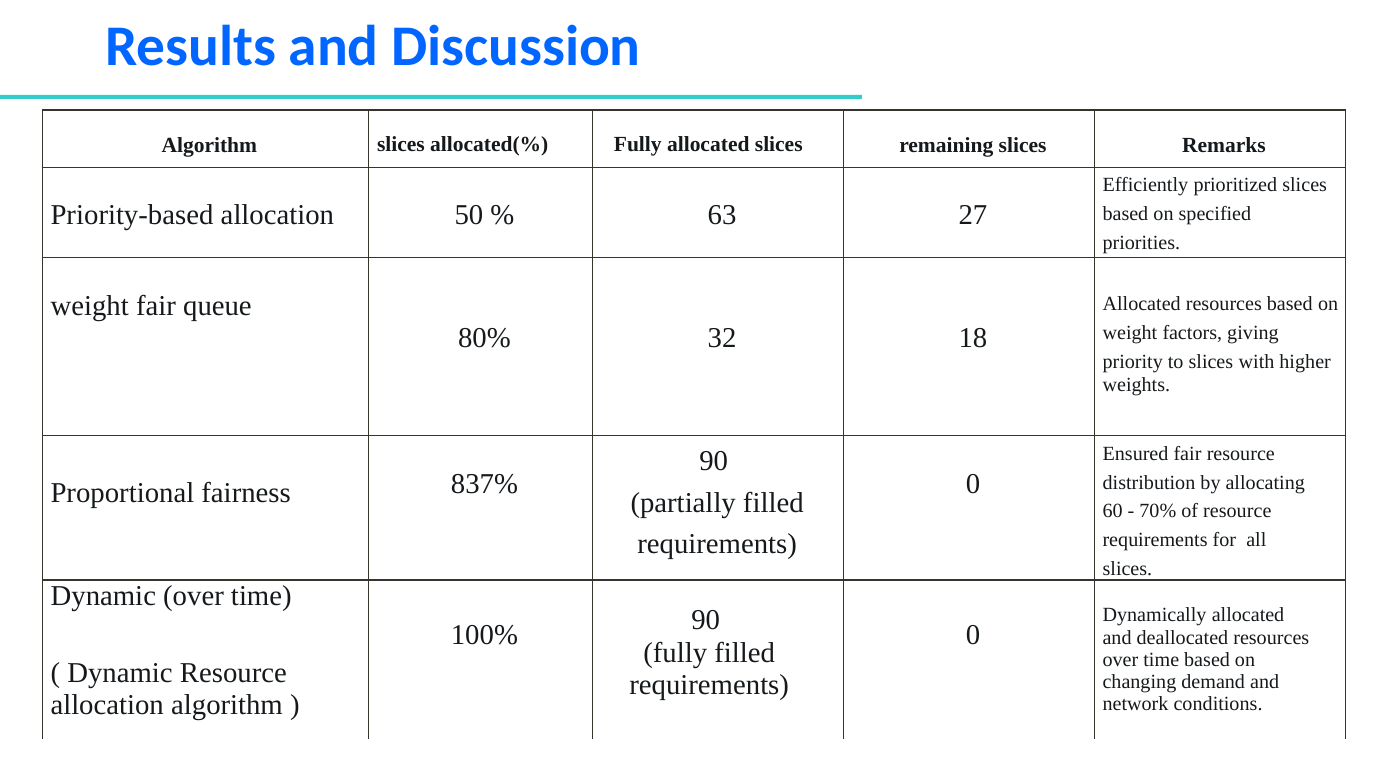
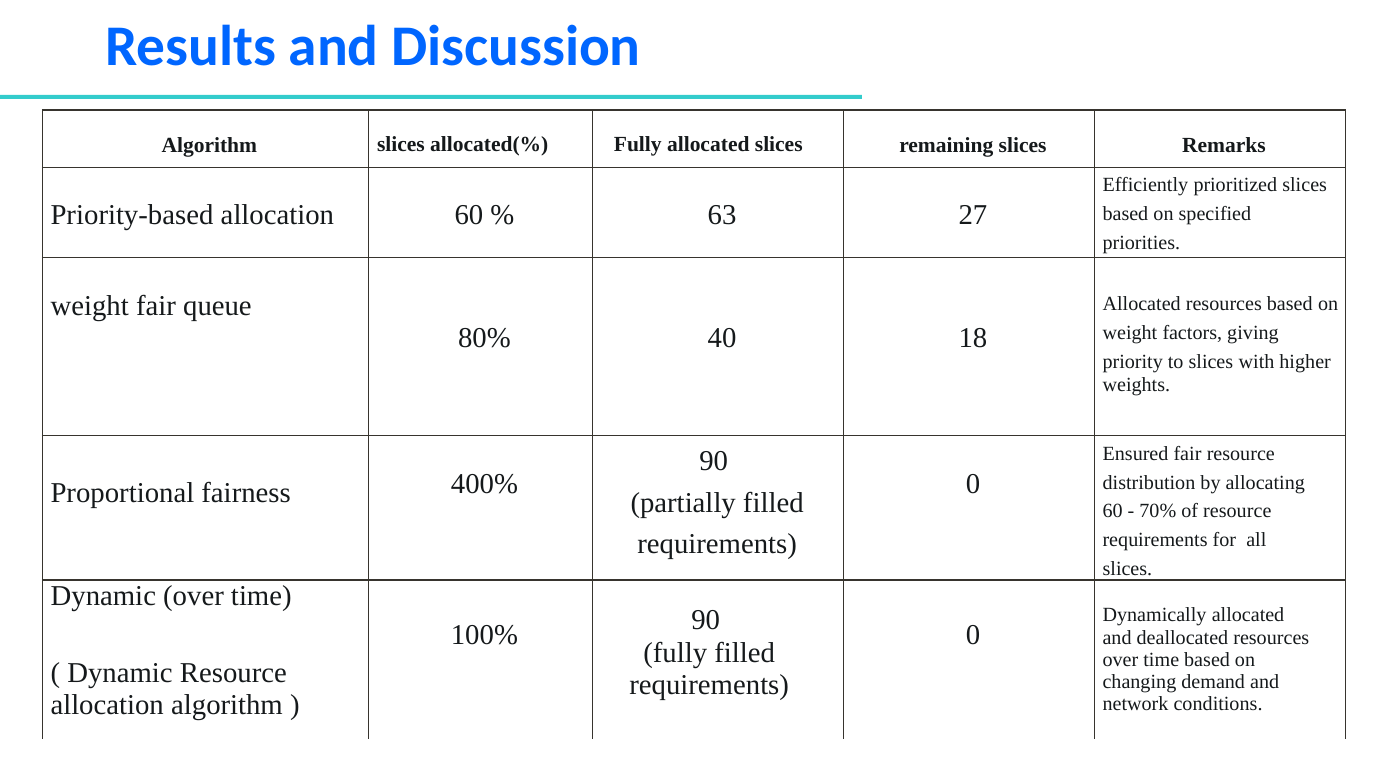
allocation 50: 50 -> 60 (469, 215)
32: 32 -> 40 (722, 337)
837%: 837% -> 400% (484, 484)
